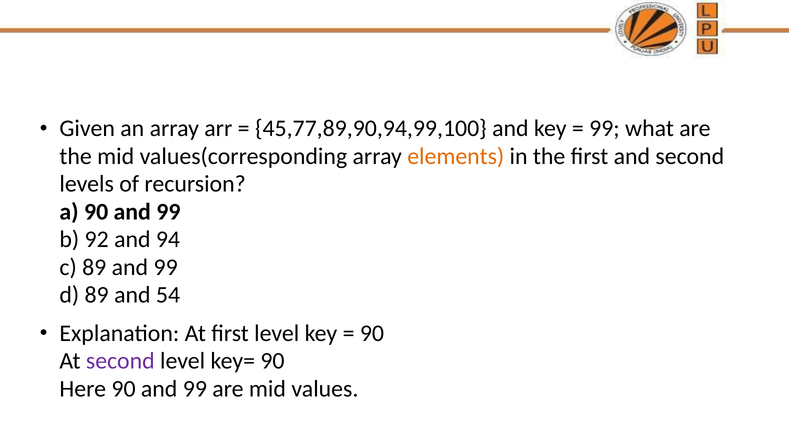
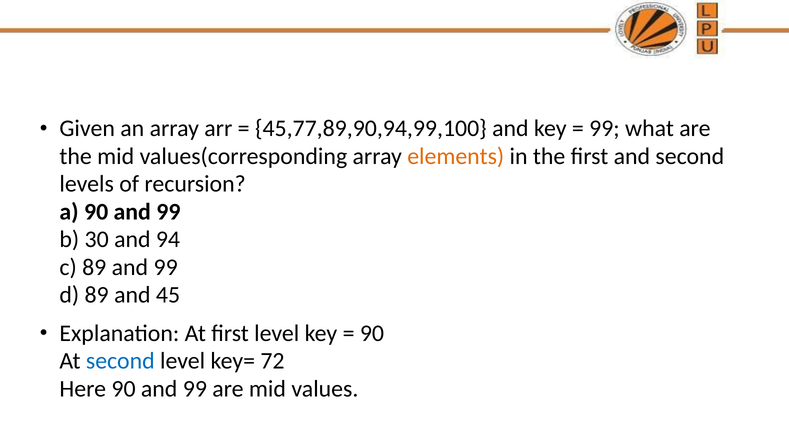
92: 92 -> 30 (97, 239)
54: 54 -> 45 (168, 295)
second colour: purple -> blue (120, 361)
key= 90: 90 -> 72 (272, 361)
